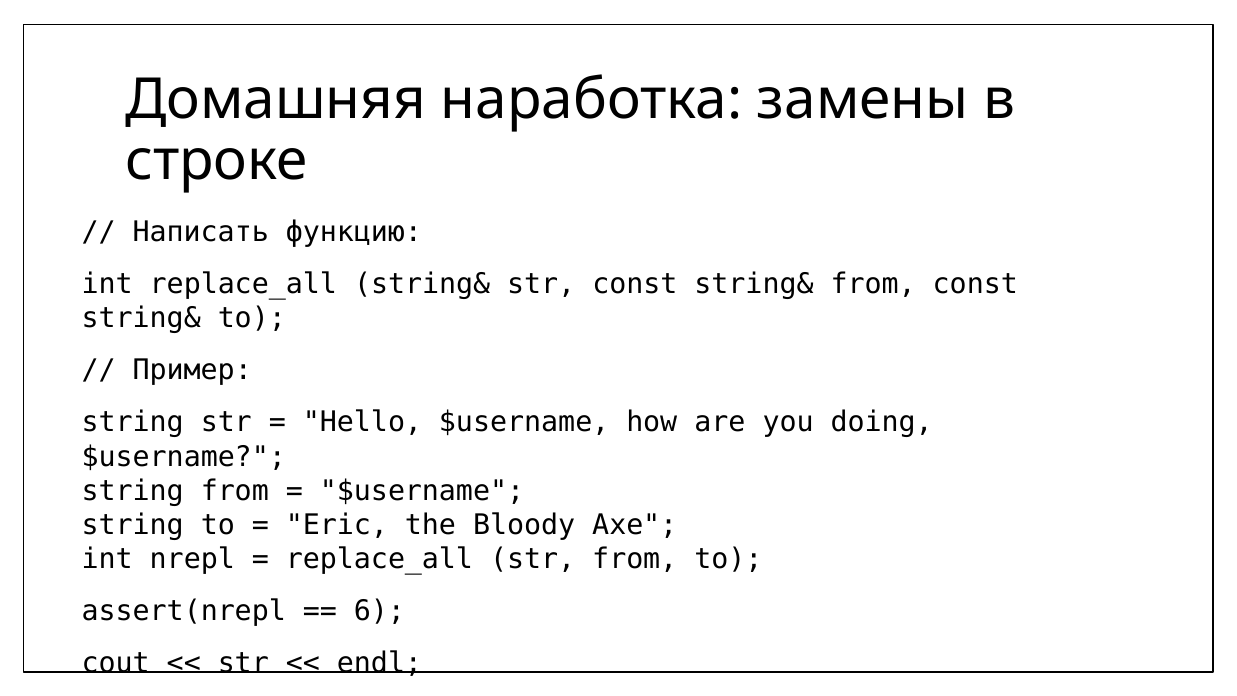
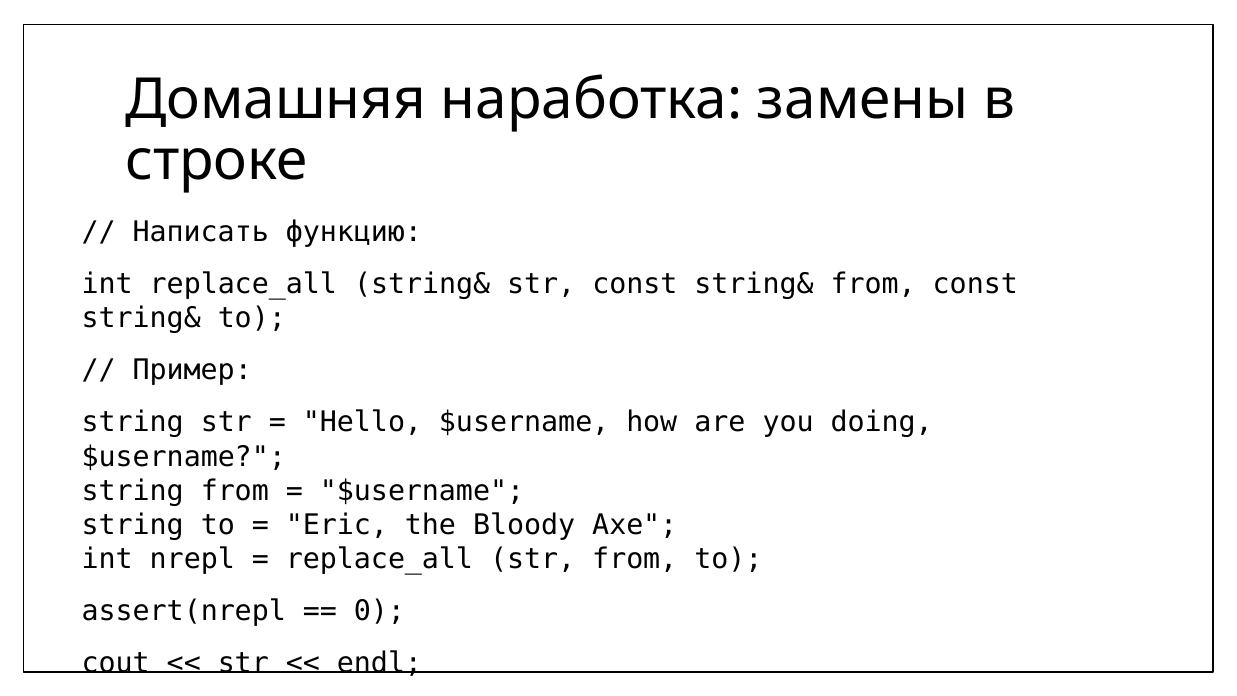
6: 6 -> 0 (379, 611)
